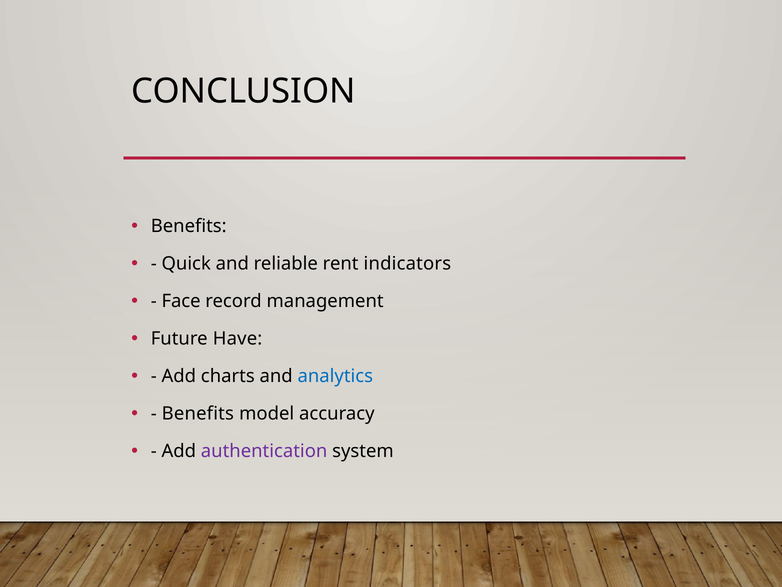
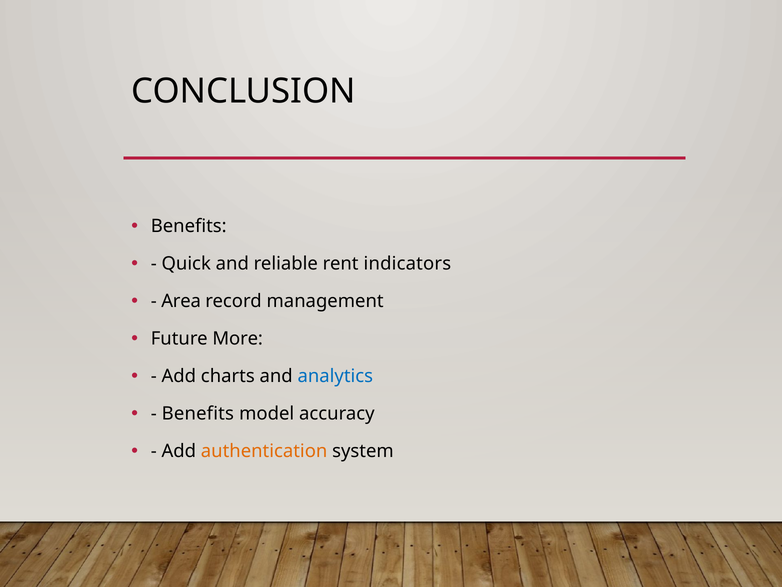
Face: Face -> Area (181, 301)
Have: Have -> More (238, 339)
authentication colour: purple -> orange (264, 451)
